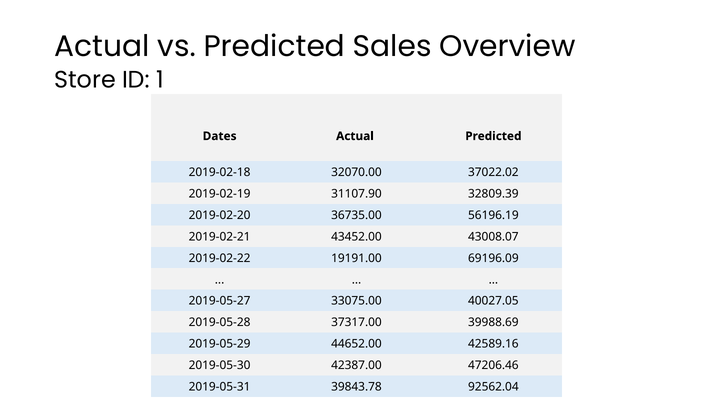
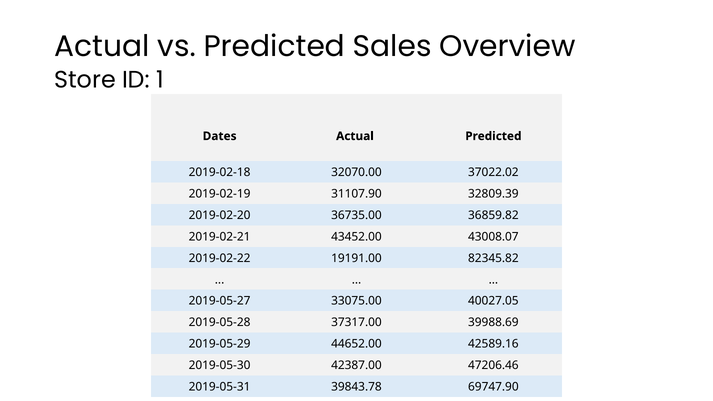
56196.19: 56196.19 -> 36859.82 (493, 215)
69196.09: 69196.09 -> 82345.82 (493, 258)
92562.04: 92562.04 -> 69747.90 (493, 387)
